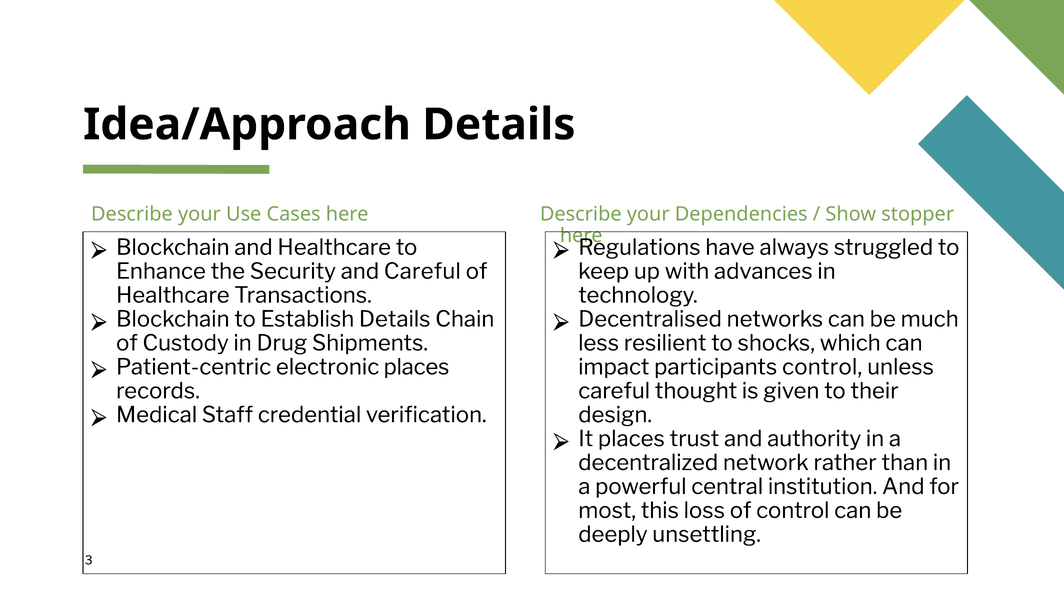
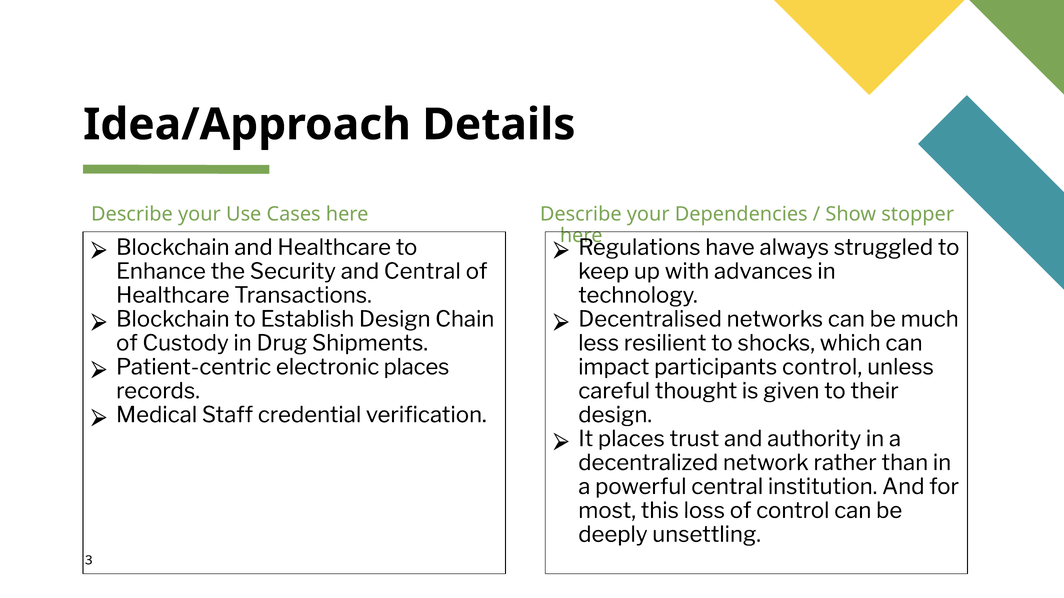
and Careful: Careful -> Central (422, 272)
Establish Details: Details -> Design (395, 320)
